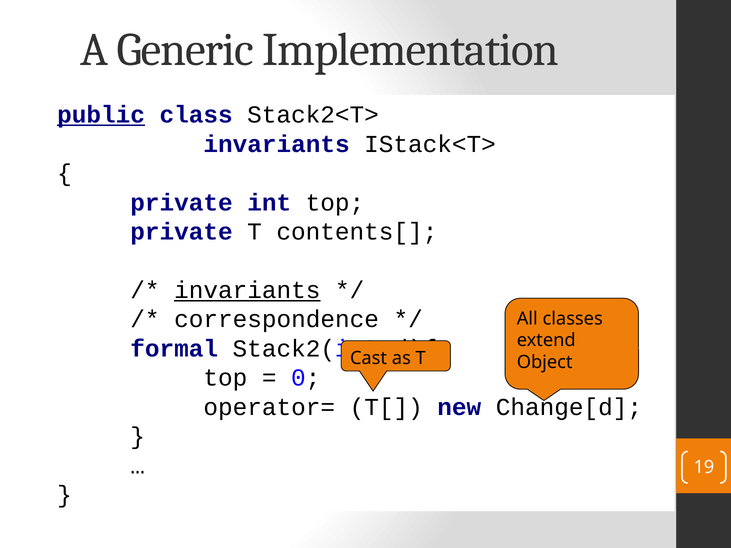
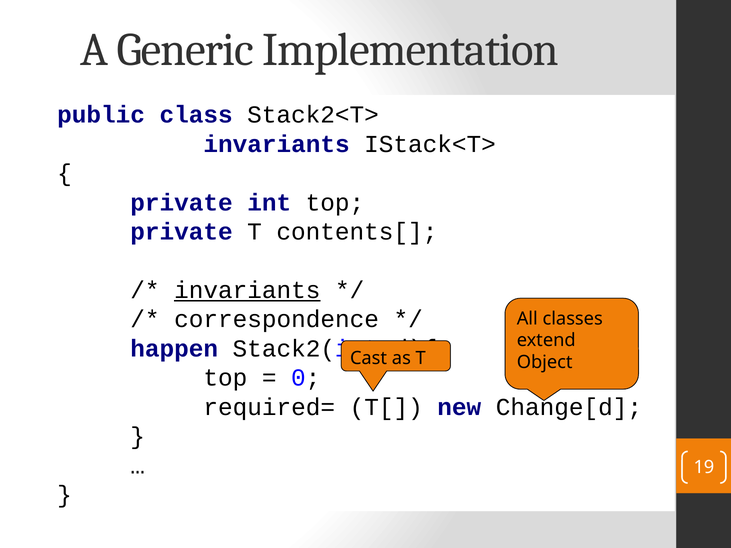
public underline: present -> none (101, 115)
formal: formal -> happen (174, 349)
operator=: operator= -> required= (269, 407)
